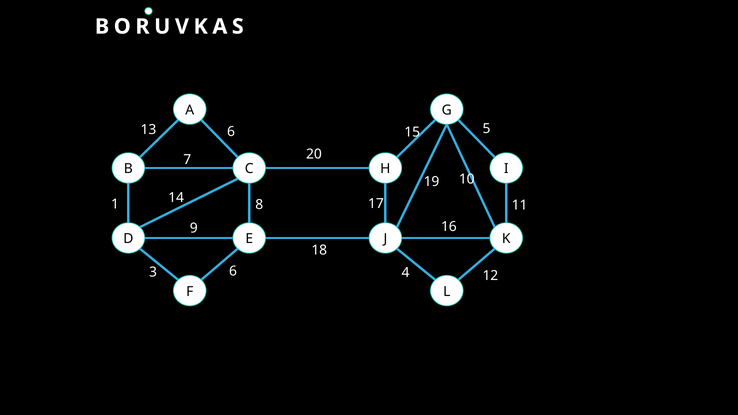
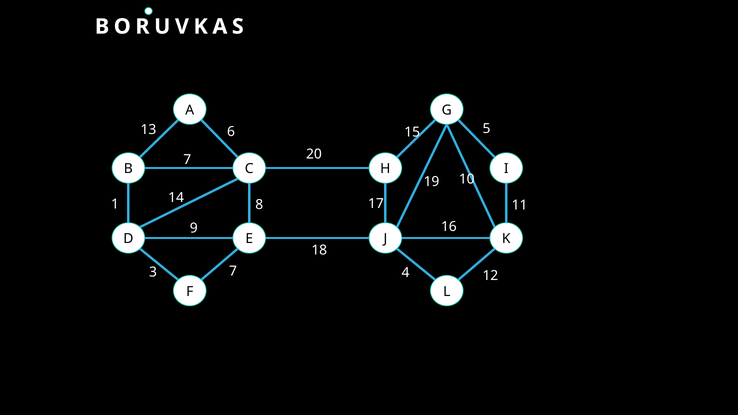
3 6: 6 -> 7 (233, 271)
